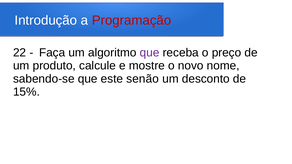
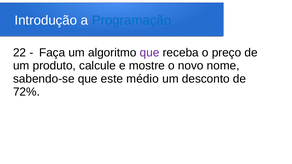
Programação colour: red -> blue (132, 20)
senão: senão -> médio (143, 79)
15%: 15% -> 72% (26, 92)
